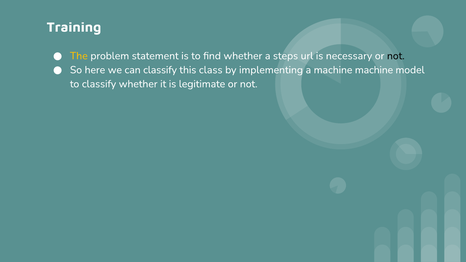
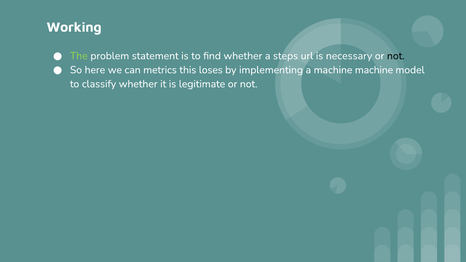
Training: Training -> Working (74, 27)
The colour: yellow -> light green (79, 56)
can classify: classify -> metrics (160, 70)
class: class -> loses (211, 70)
